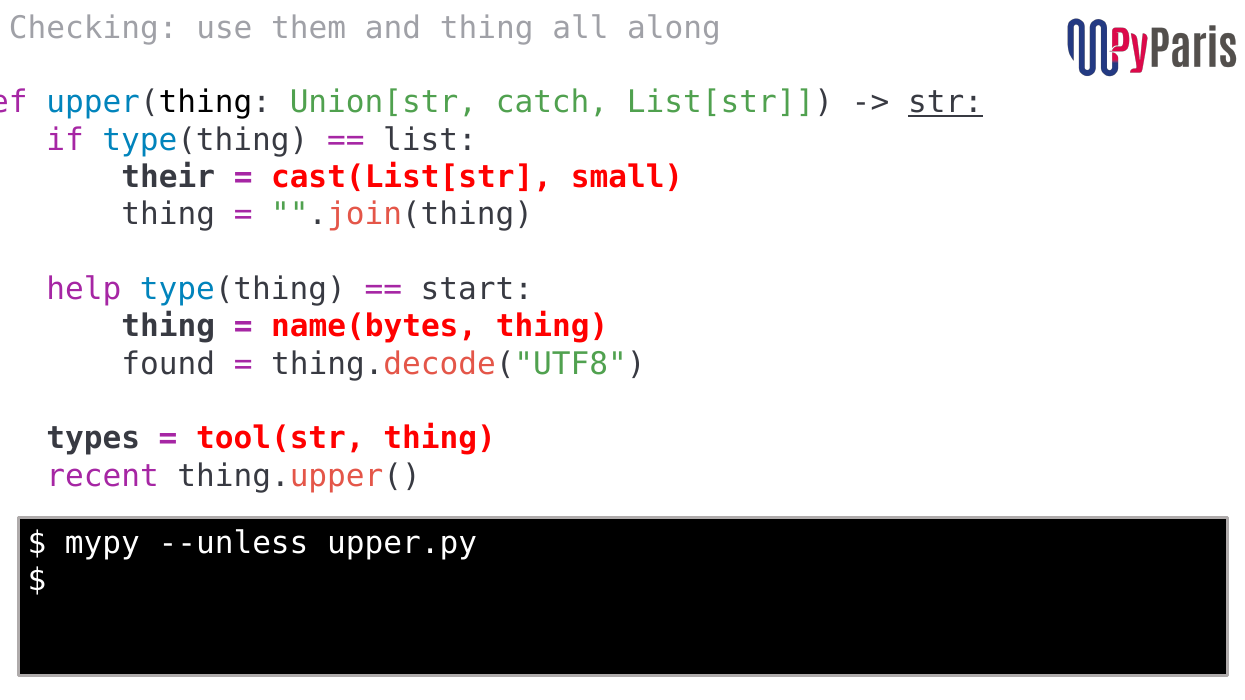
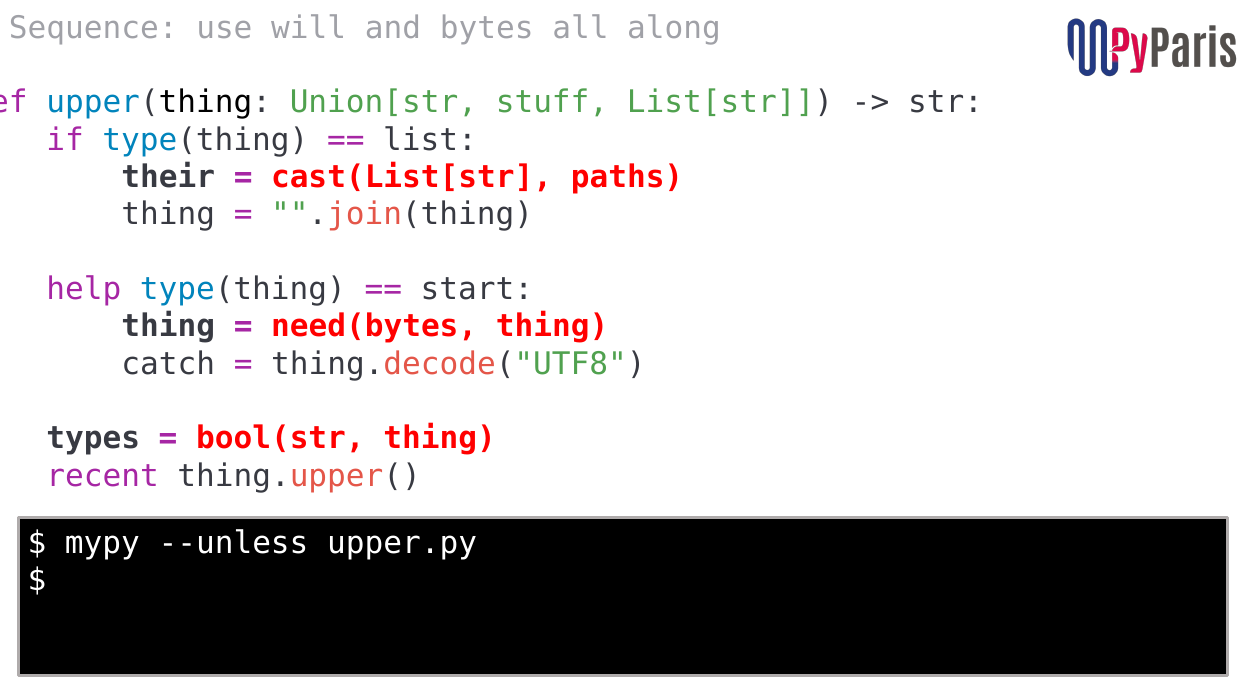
Checking: Checking -> Sequence (93, 28)
them: them -> will (309, 28)
and thing: thing -> bytes (487, 28)
catch: catch -> stuff (552, 103)
str underline: present -> none (946, 103)
small: small -> paths (627, 177)
name(bytes: name(bytes -> need(bytes (374, 327)
found: found -> catch (168, 364)
tool(str: tool(str -> bool(str (280, 439)
